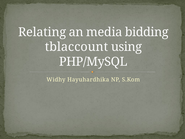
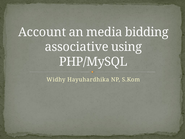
Relating: Relating -> Account (42, 32)
tblaccount: tblaccount -> associative (77, 47)
